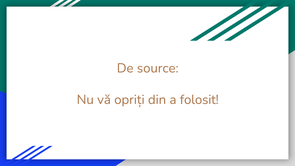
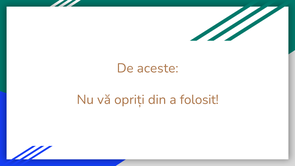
source: source -> aceste (158, 68)
